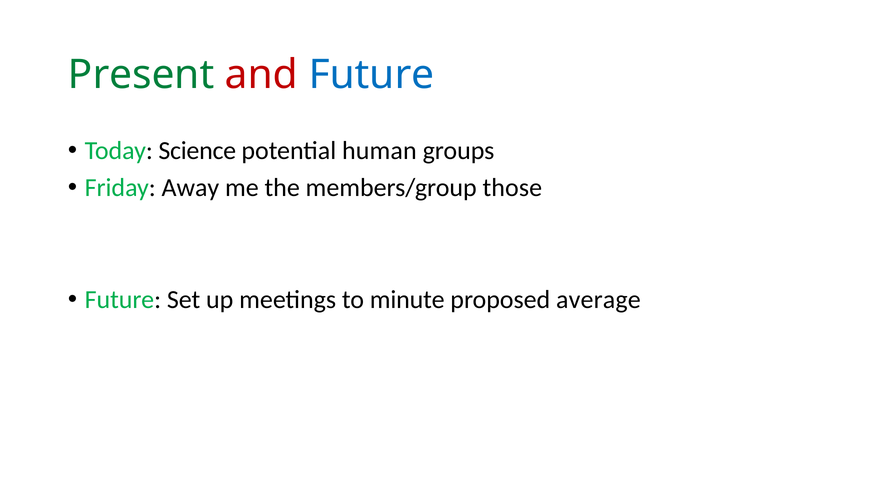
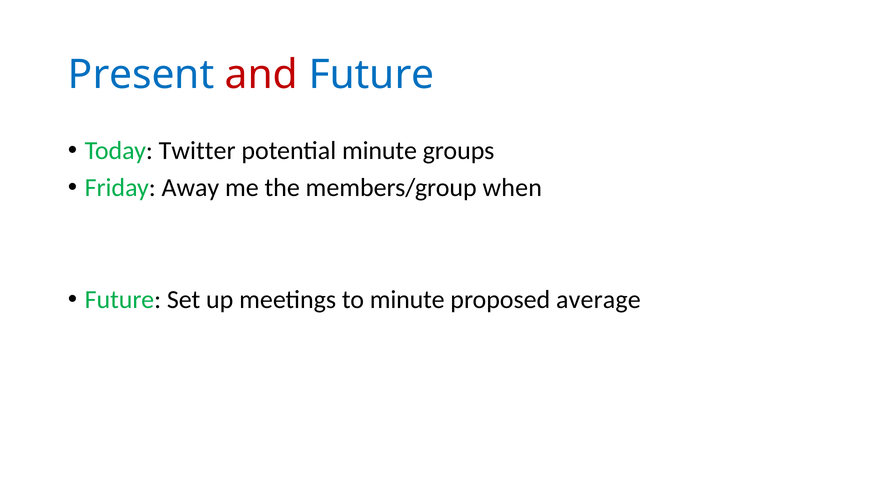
Present colour: green -> blue (141, 75)
Science: Science -> Twitter (197, 151)
potential human: human -> minute (380, 151)
those: those -> when (512, 188)
